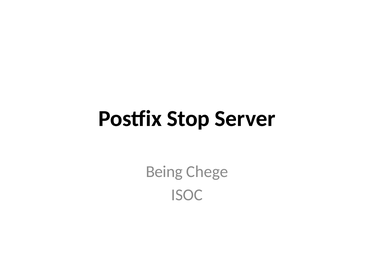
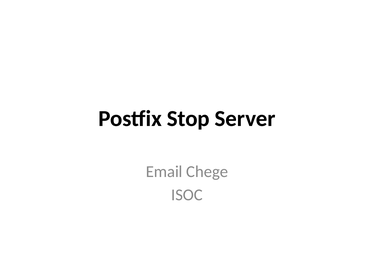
Being: Being -> Email (164, 172)
